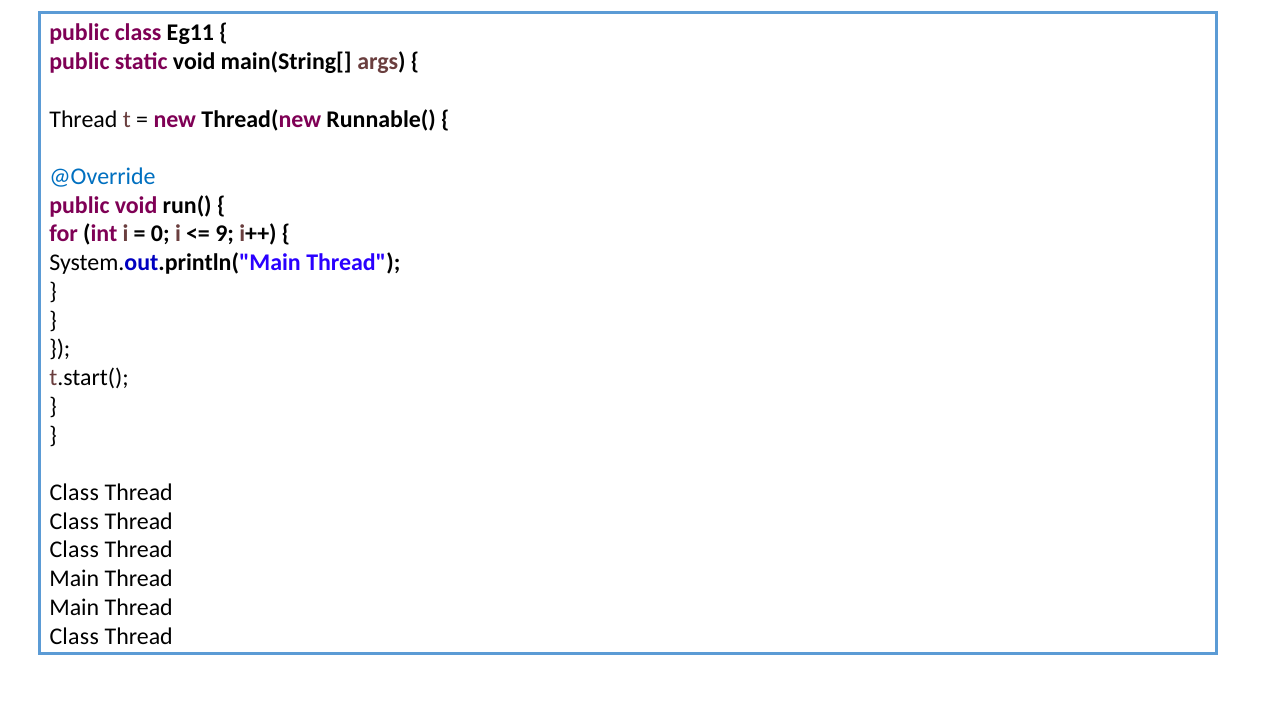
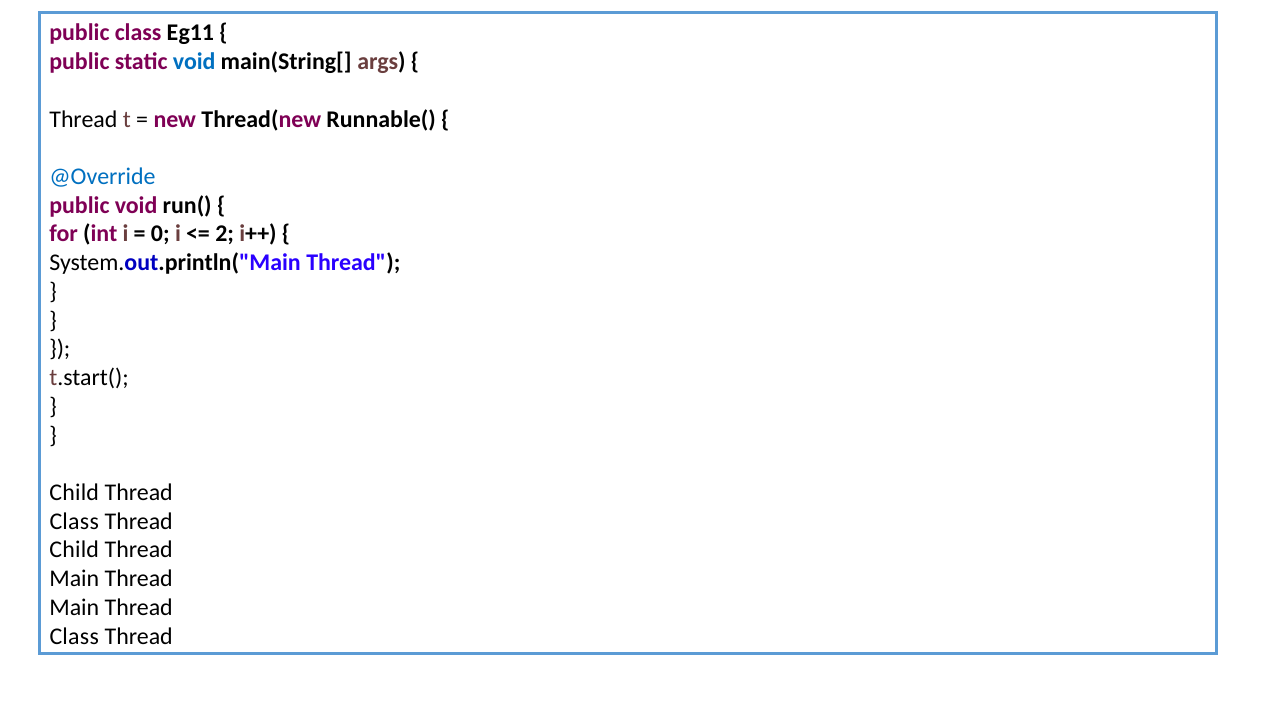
void colour: black -> blue (194, 62)
9: 9 -> 2 (225, 234)
Class: Class -> Child (74, 492)
Class: Class -> Child (74, 550)
